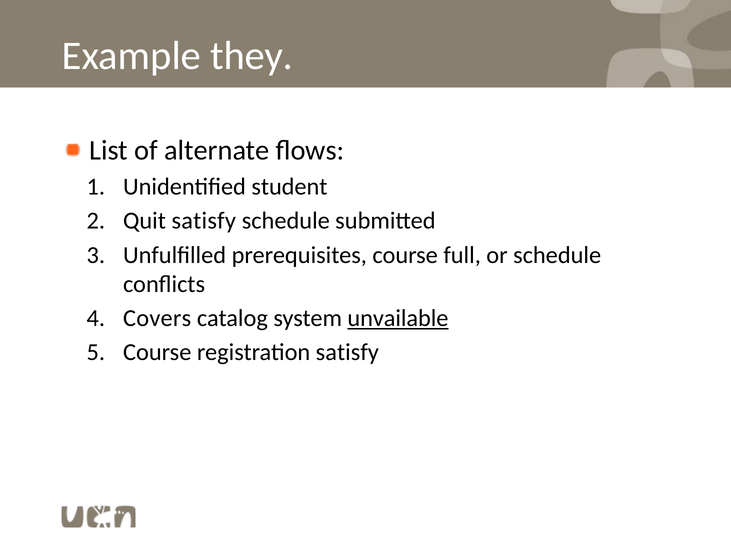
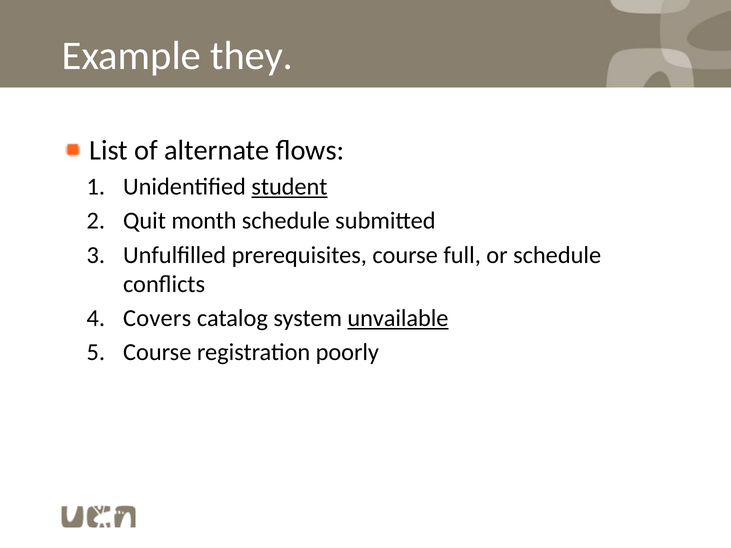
student underline: none -> present (289, 187)
Quit satisfy: satisfy -> month (204, 221)
registration satisfy: satisfy -> poorly (347, 353)
